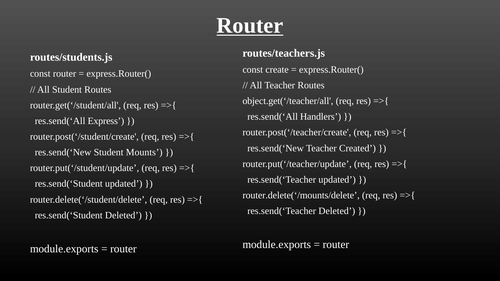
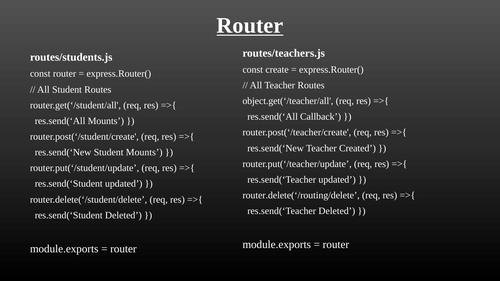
Handlers: Handlers -> Callback (321, 117)
res.send(‘All Express: Express -> Mounts (106, 121)
router.delete(‘/mounts/delete: router.delete(‘/mounts/delete -> router.delete(‘/routing/delete (301, 195)
